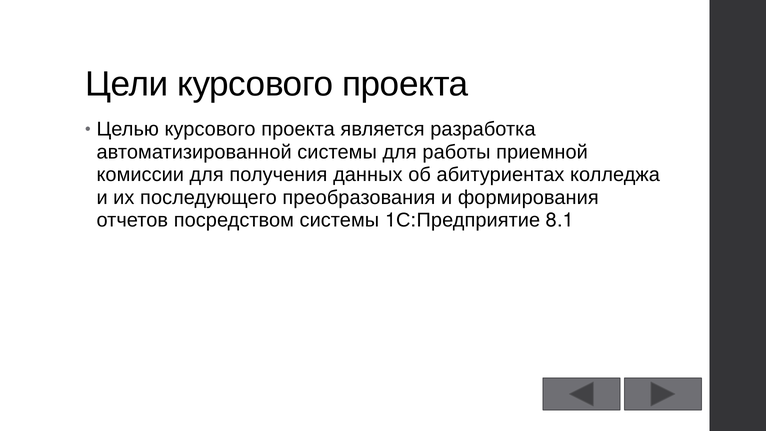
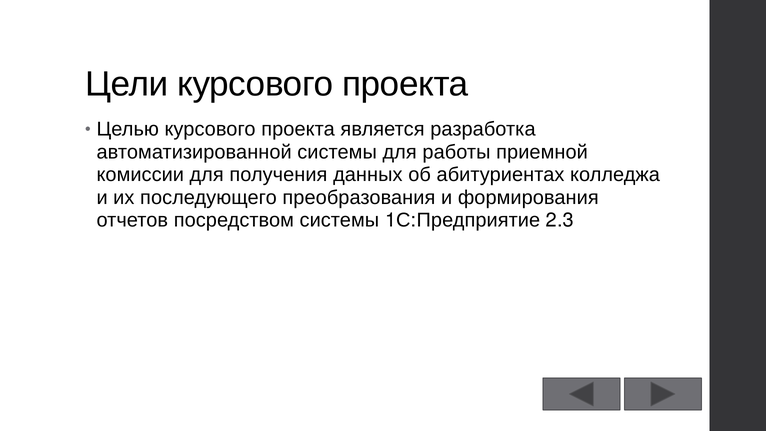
8.1: 8.1 -> 2.3 (560, 220)
